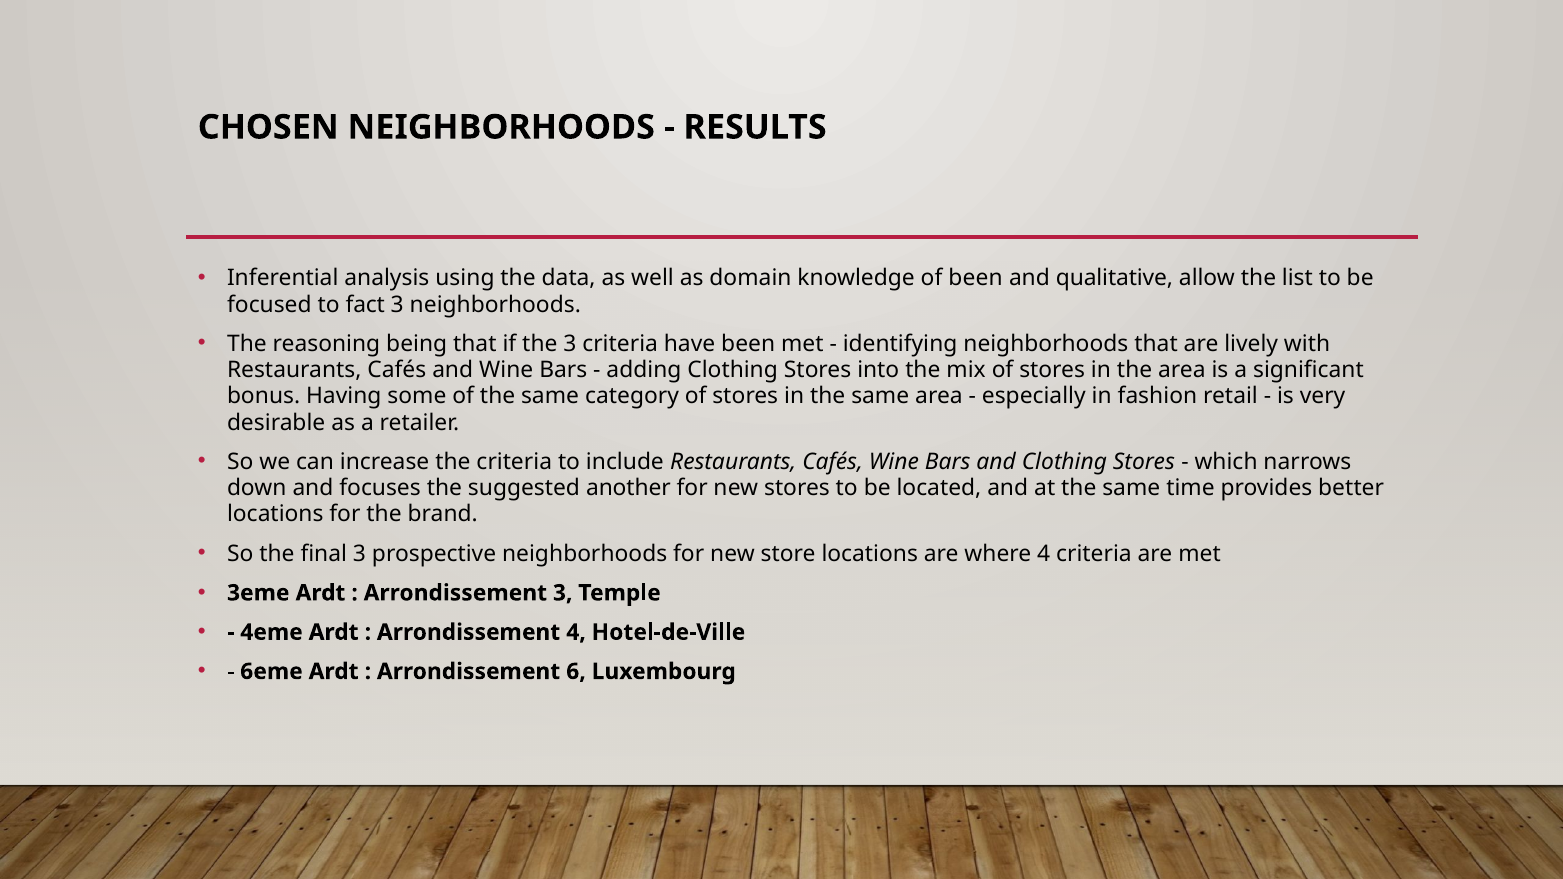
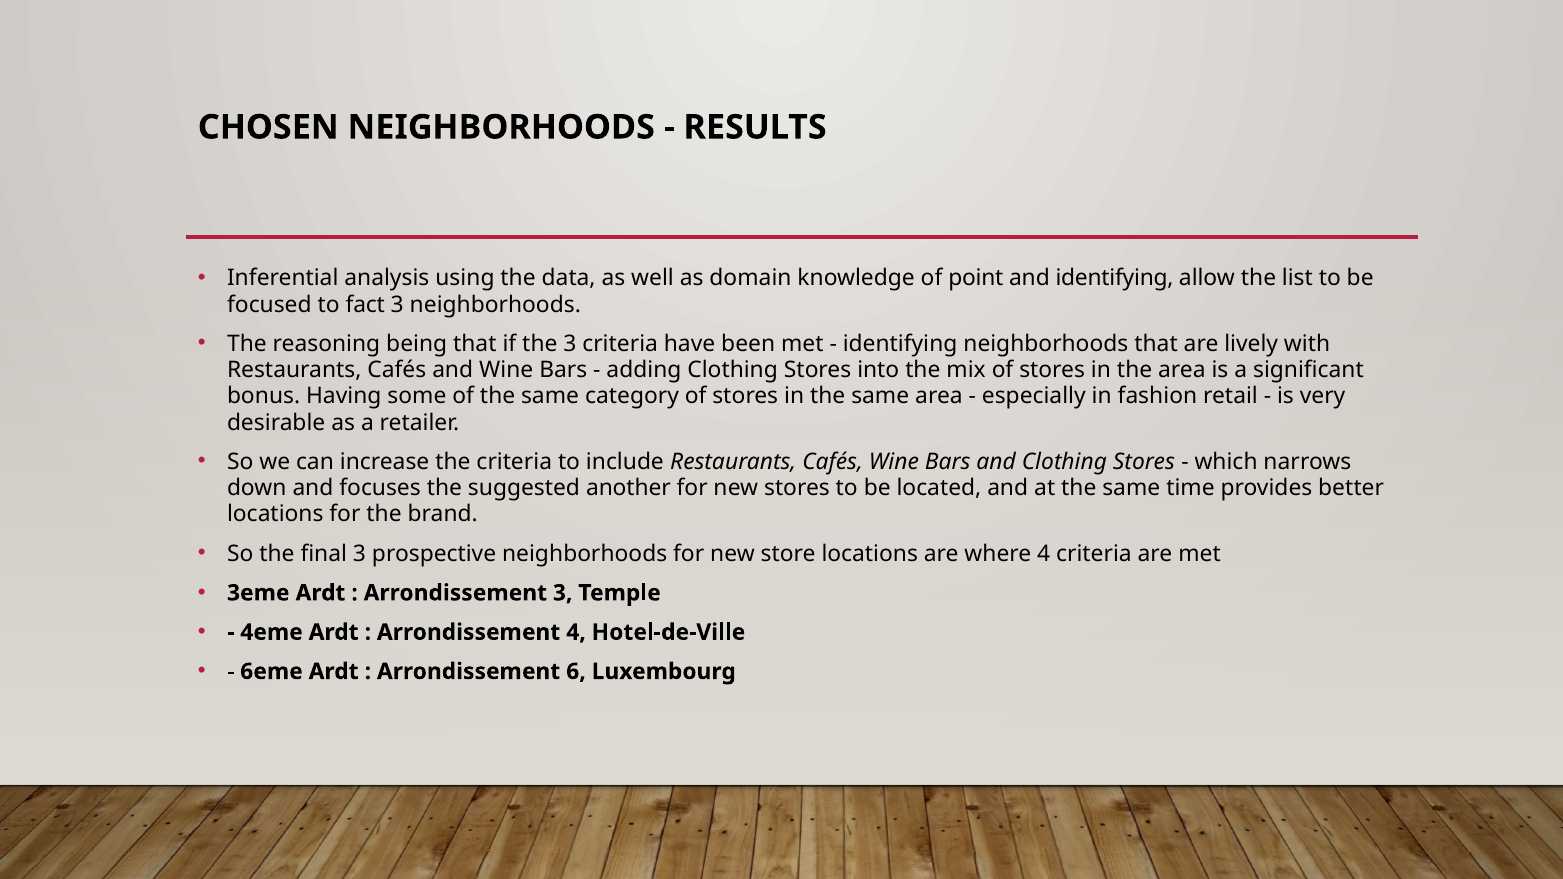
of been: been -> point (976, 278)
and qualitative: qualitative -> identifying (1115, 278)
